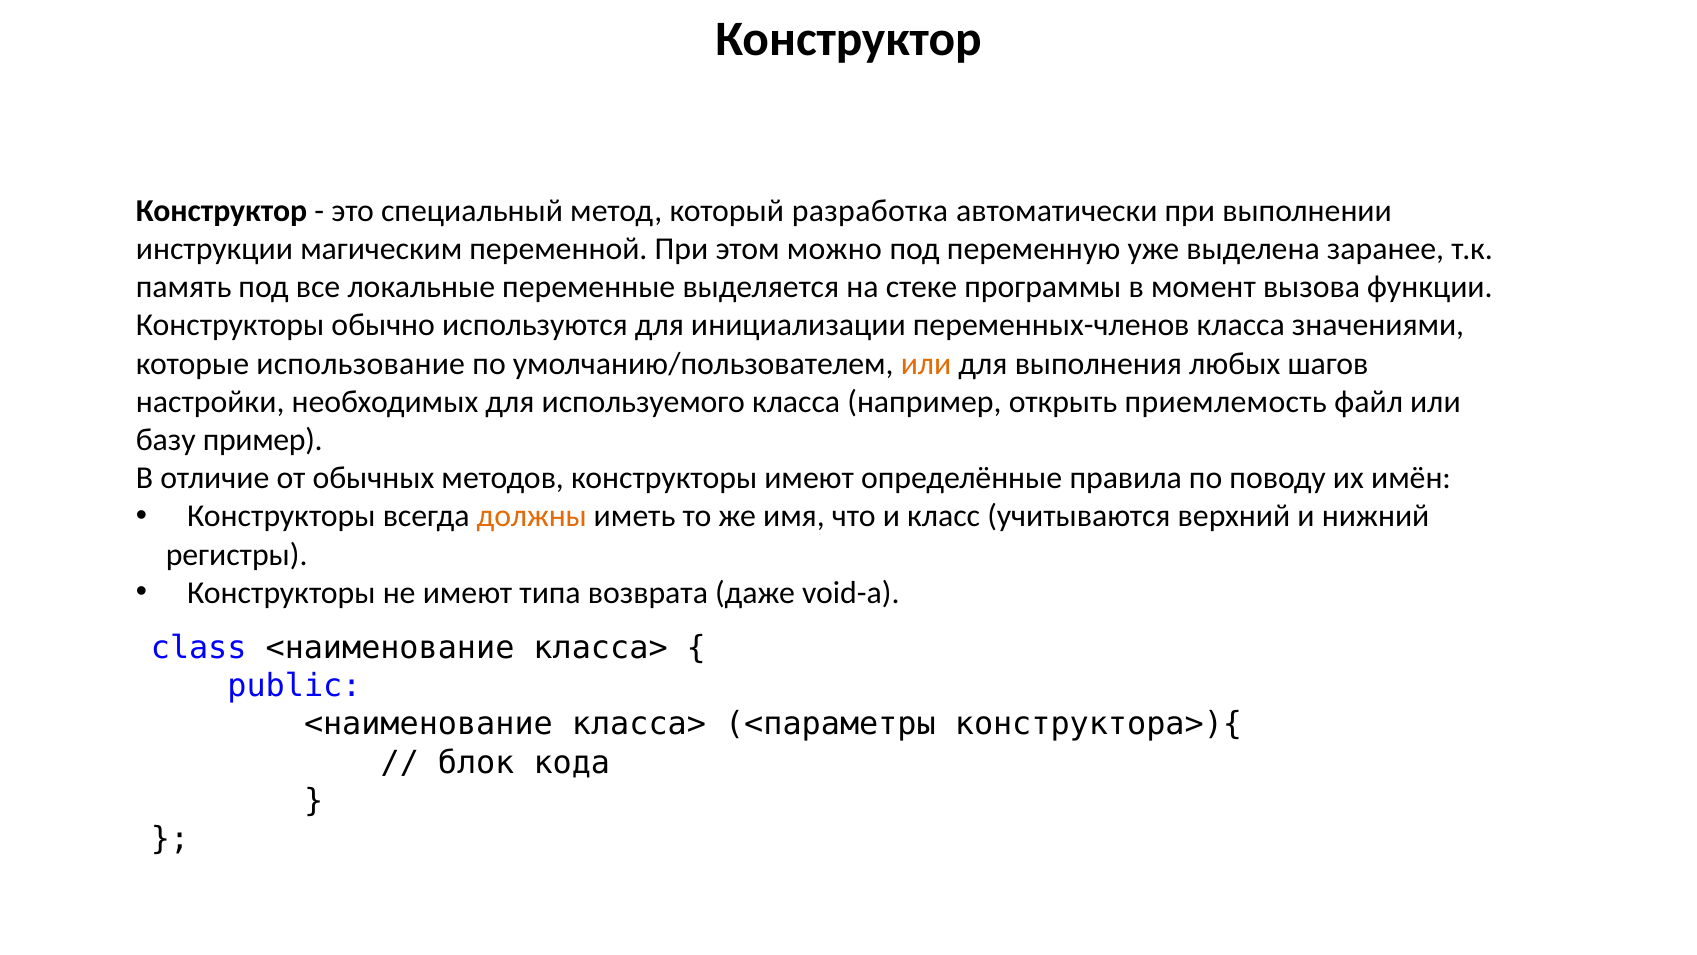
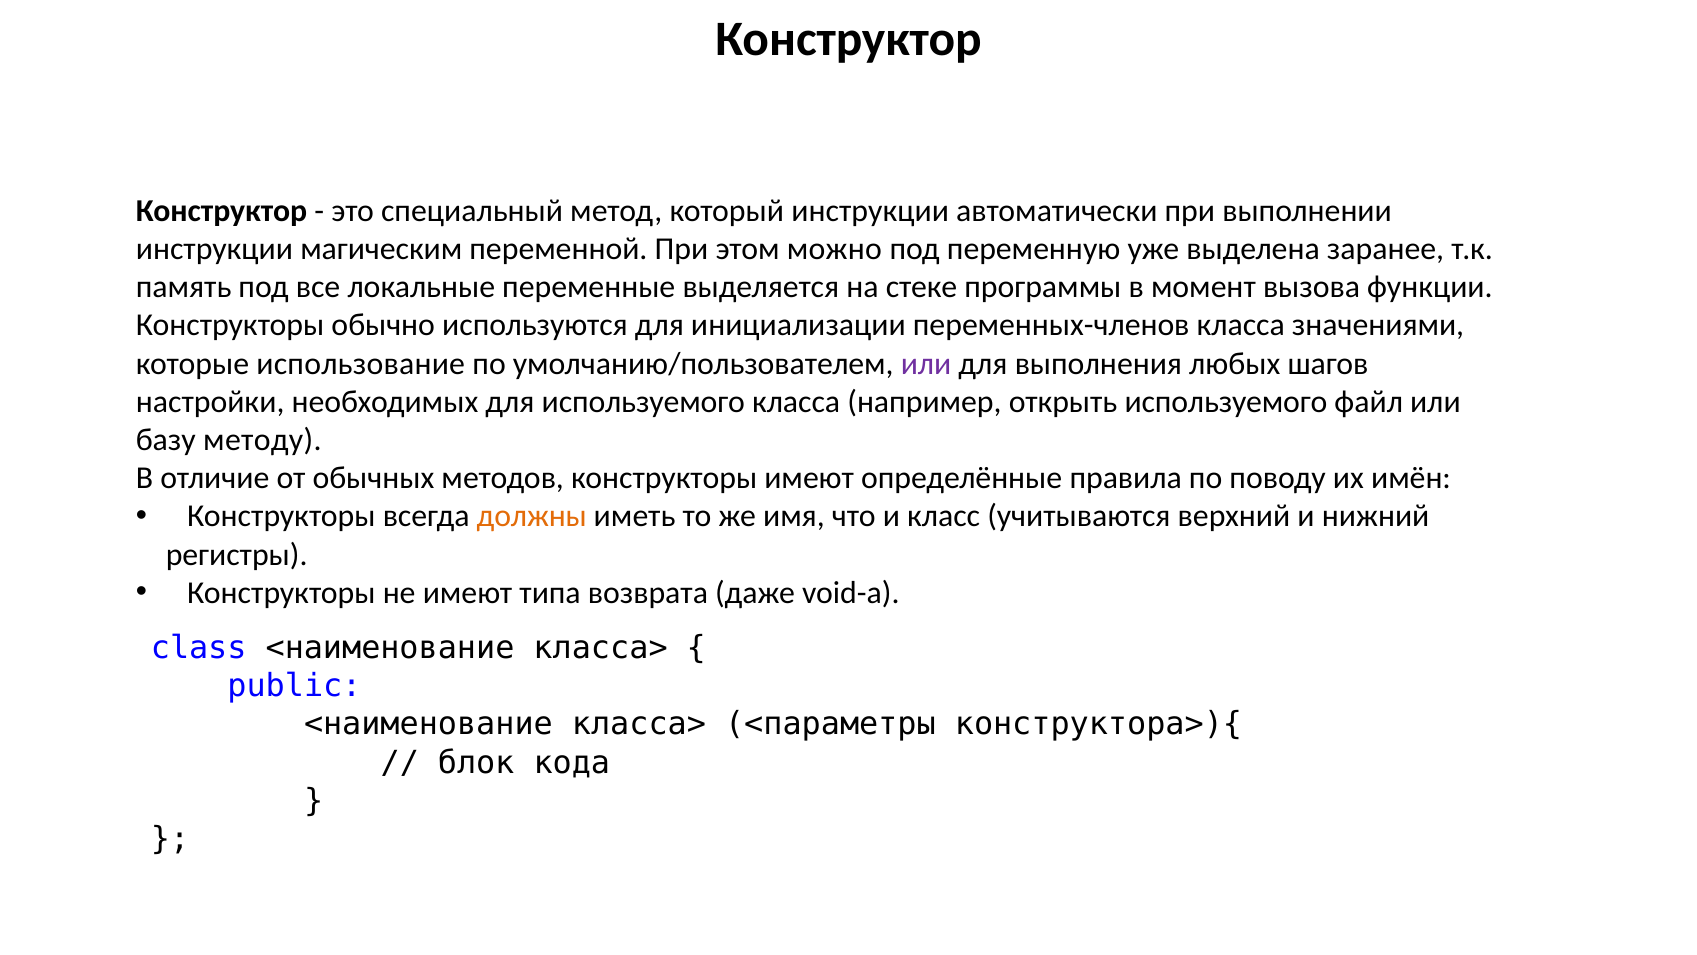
который разработка: разработка -> инструкции (870, 211)
или colour: orange -> purple (926, 363)
открыть приемлемость: приемлемость -> используемого (1226, 402)
пример: пример -> методу (262, 440)
